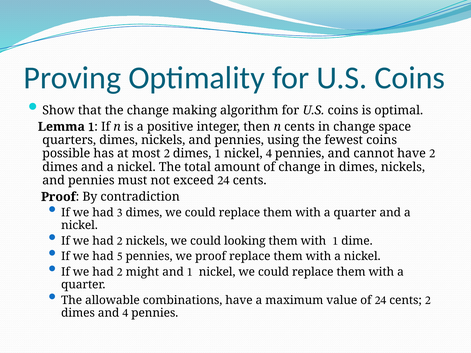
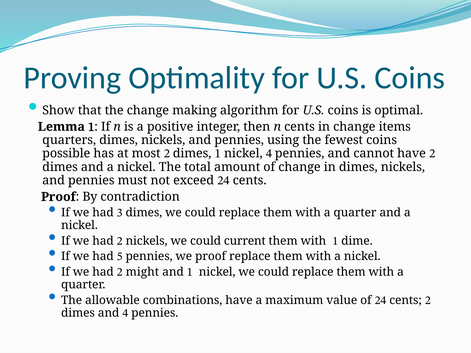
space: space -> items (395, 127)
looking: looking -> current (245, 241)
